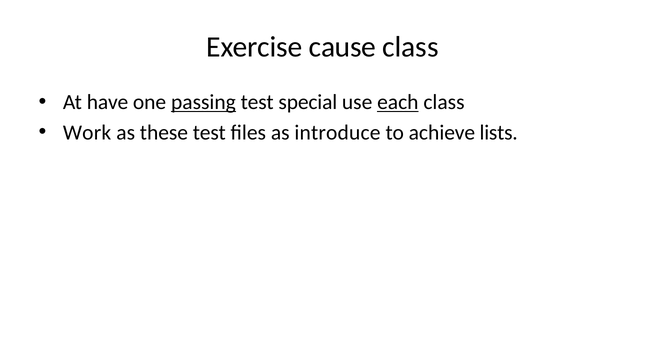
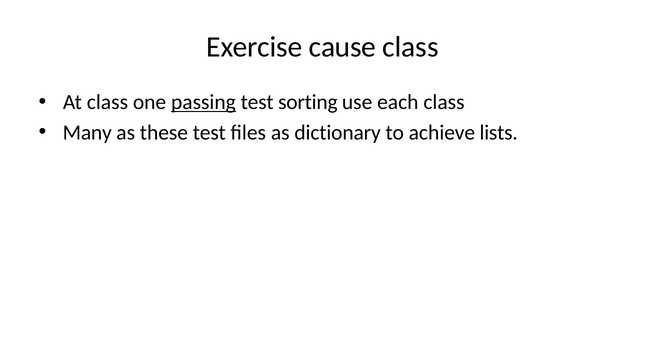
At have: have -> class (107, 102)
special: special -> sorting (308, 102)
each underline: present -> none (398, 102)
Work: Work -> Many (87, 132)
introduce: introduce -> dictionary (338, 132)
